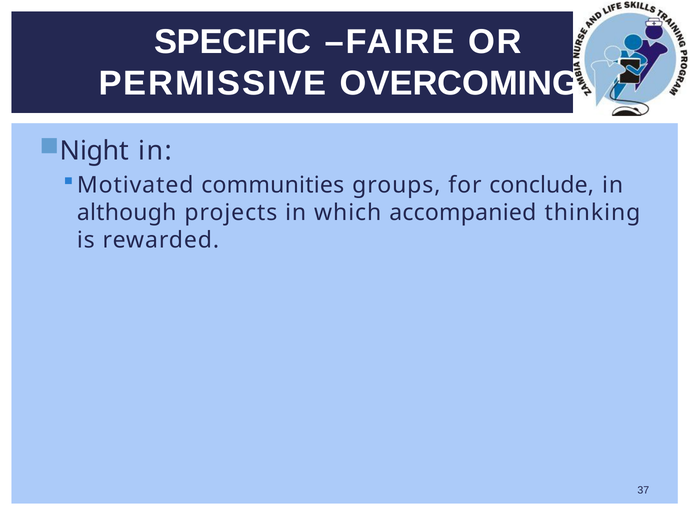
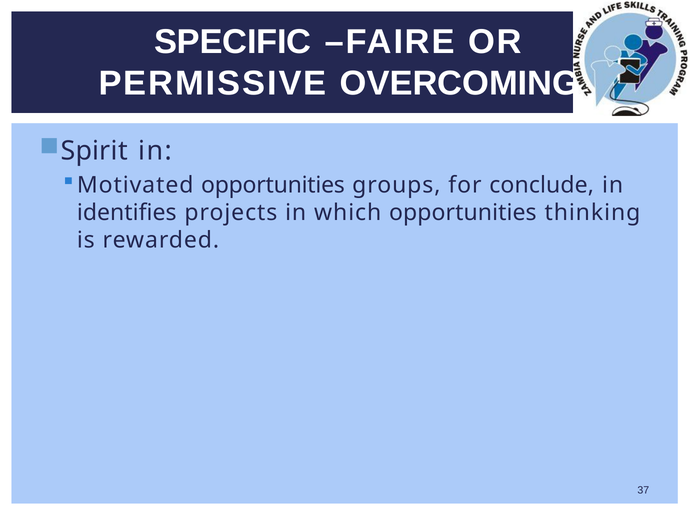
Night: Night -> Spirit (94, 151)
Motivated communities: communities -> opportunities (273, 185)
although: although -> identifies (127, 213)
which accompanied: accompanied -> opportunities (463, 213)
